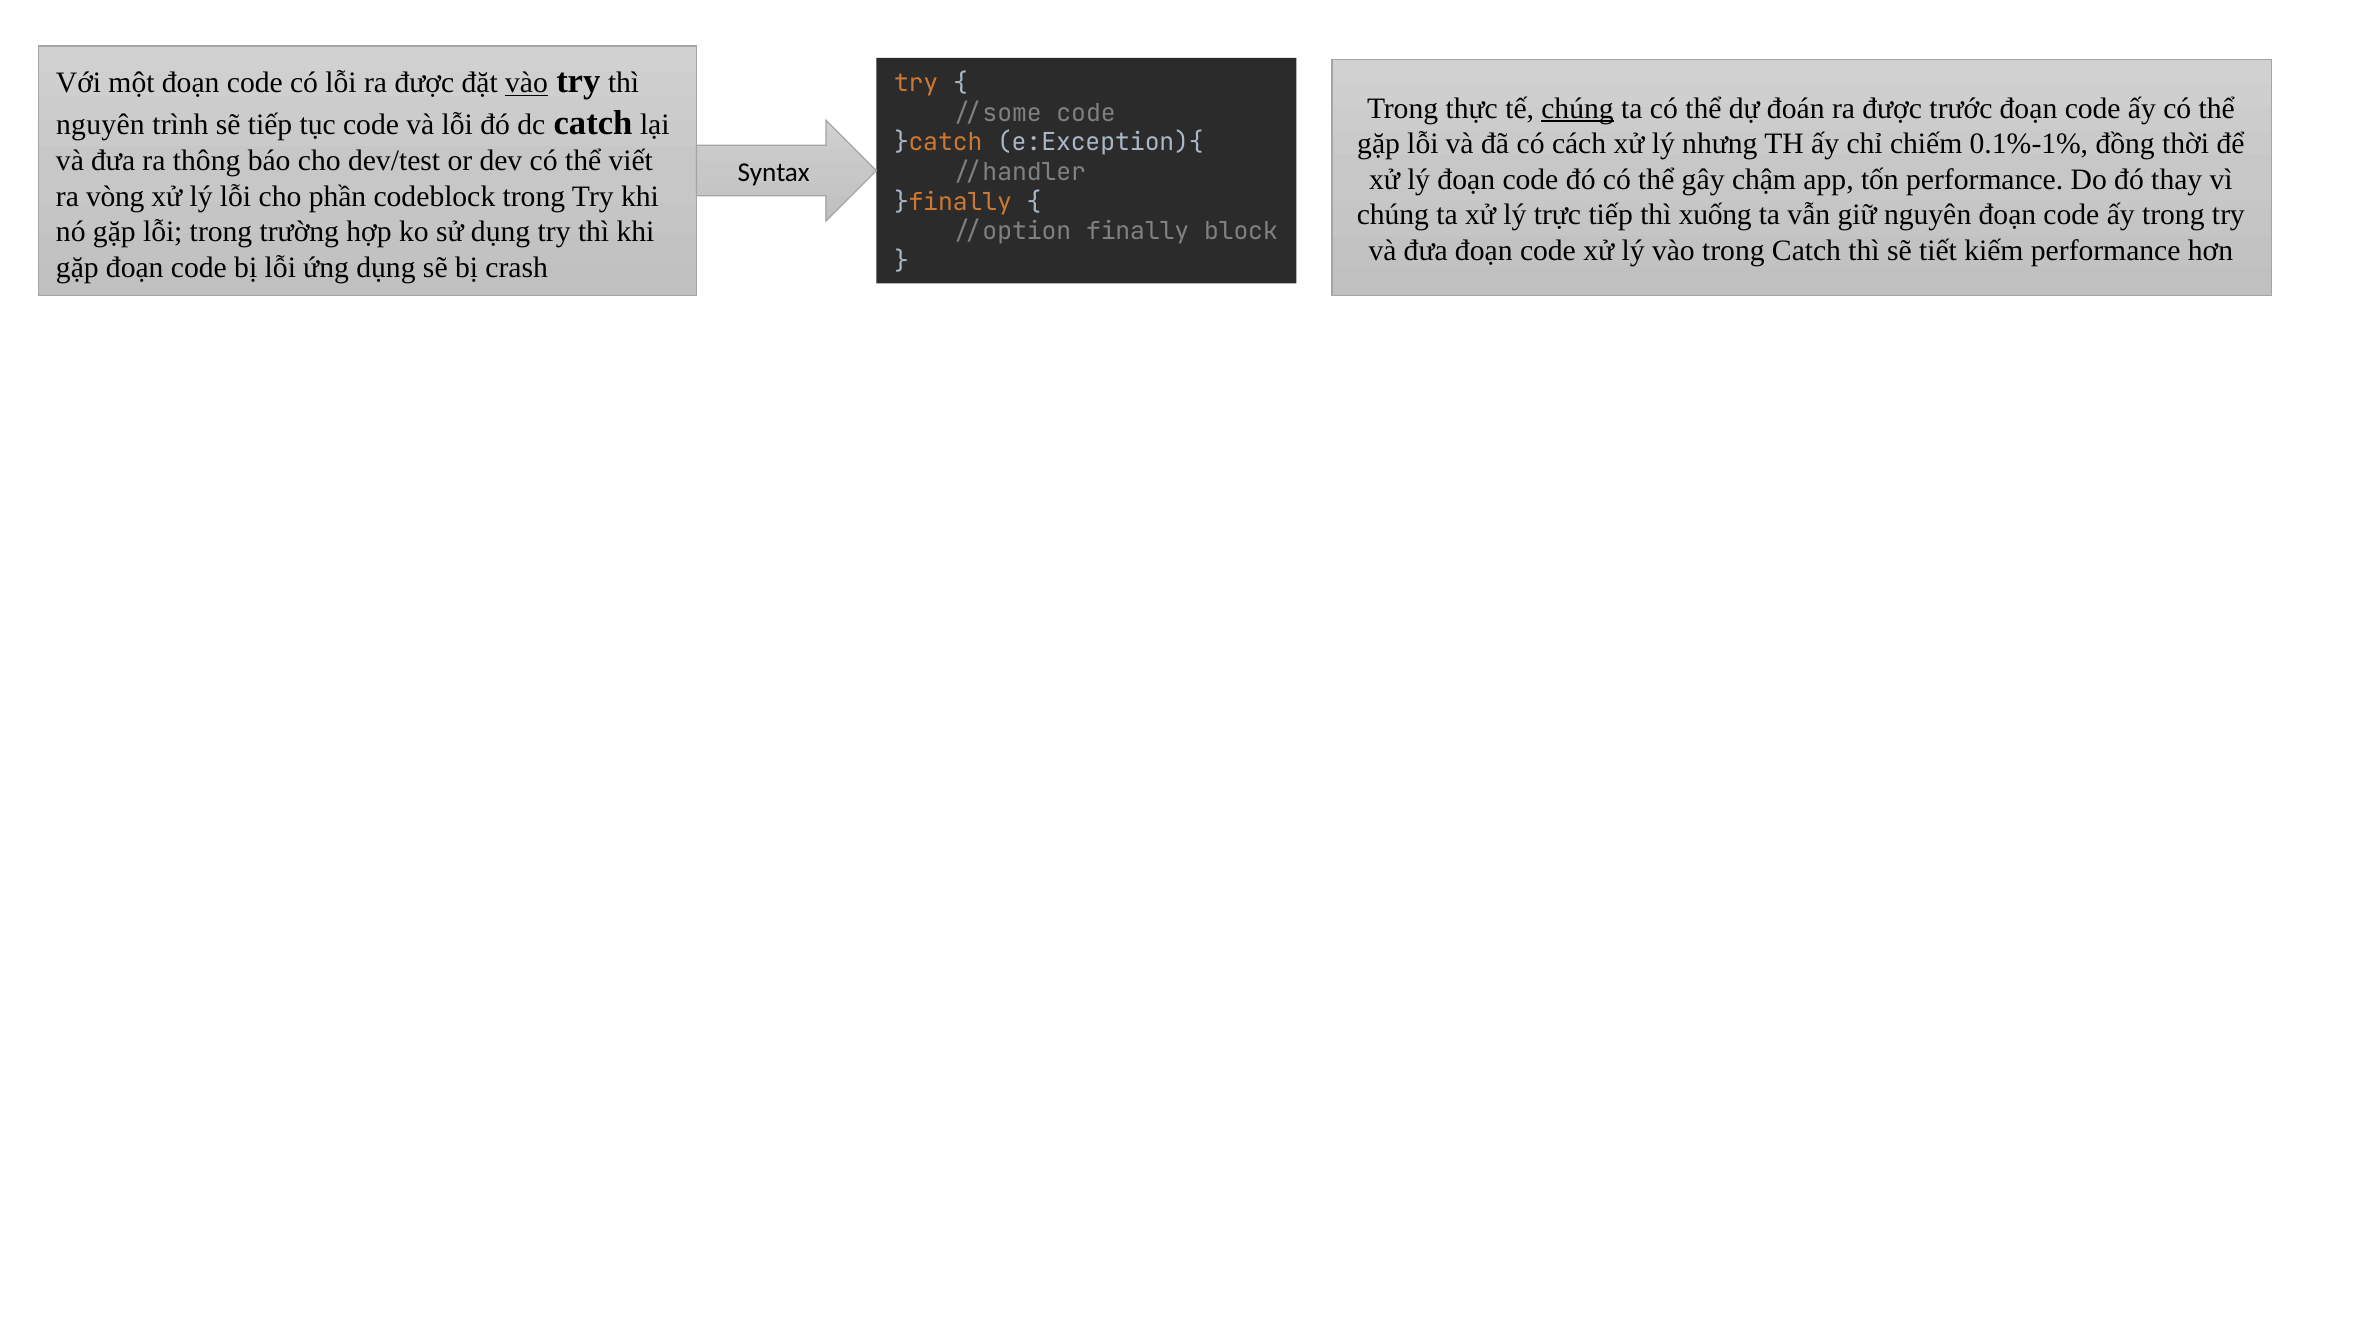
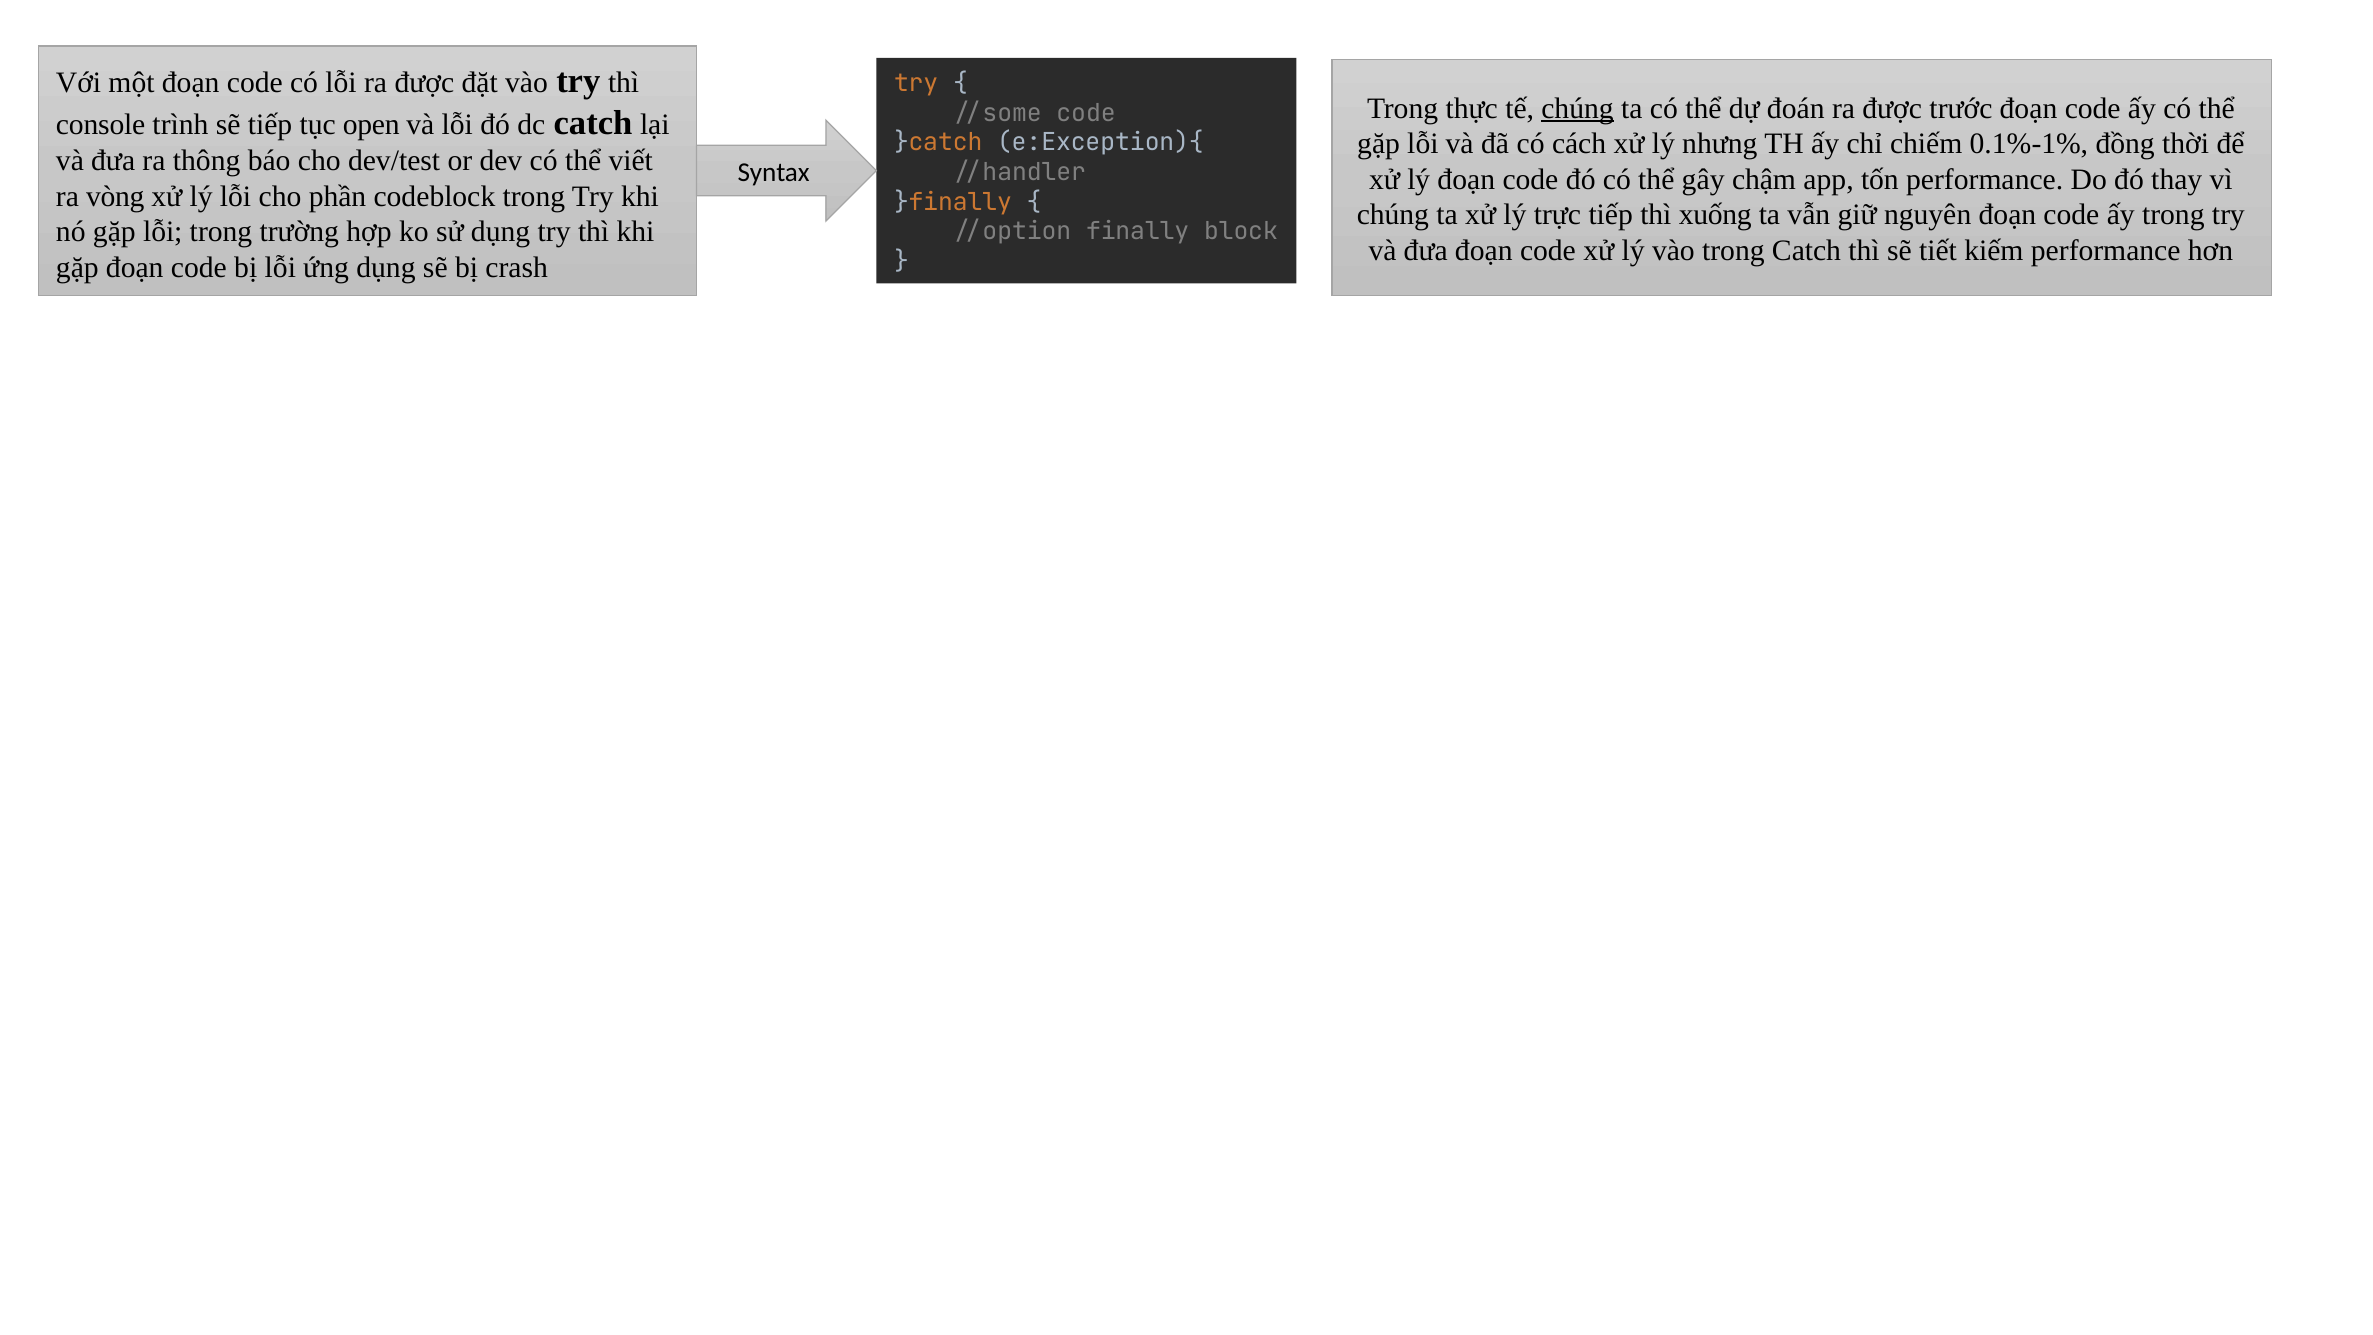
vào underline: present -> none (526, 83)
nguyên: nguyên -> console (101, 124)
tục code: code -> open (371, 124)
